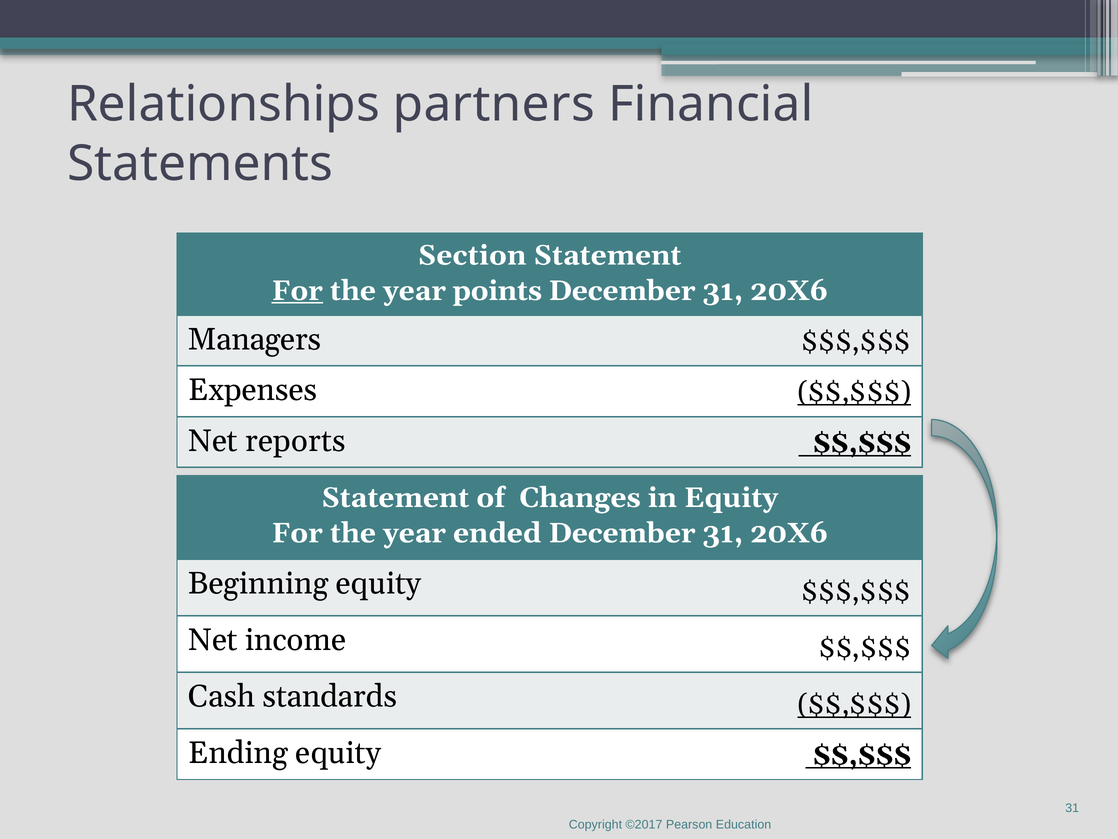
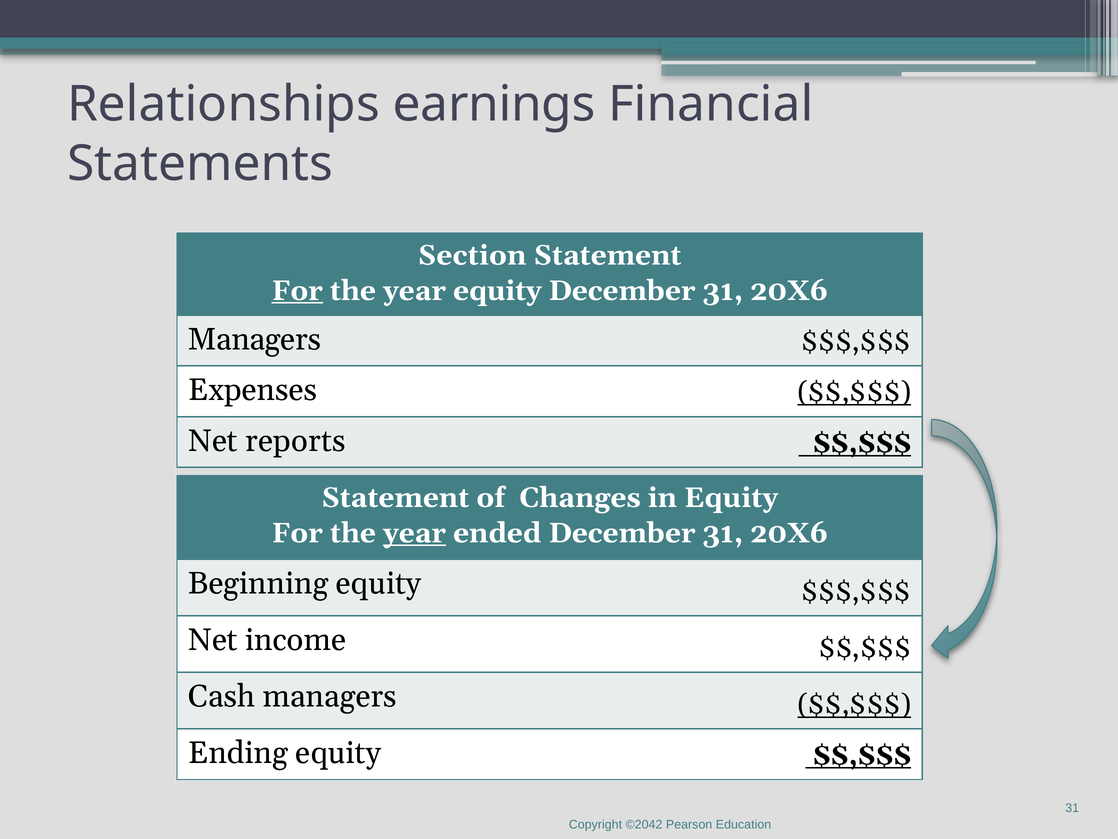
partners: partners -> earnings (494, 104)
year points: points -> equity (497, 291)
year underline: none -> present (414, 533)
Cash standards: standards -> managers (330, 696)
©2017: ©2017 -> ©2042 (644, 824)
